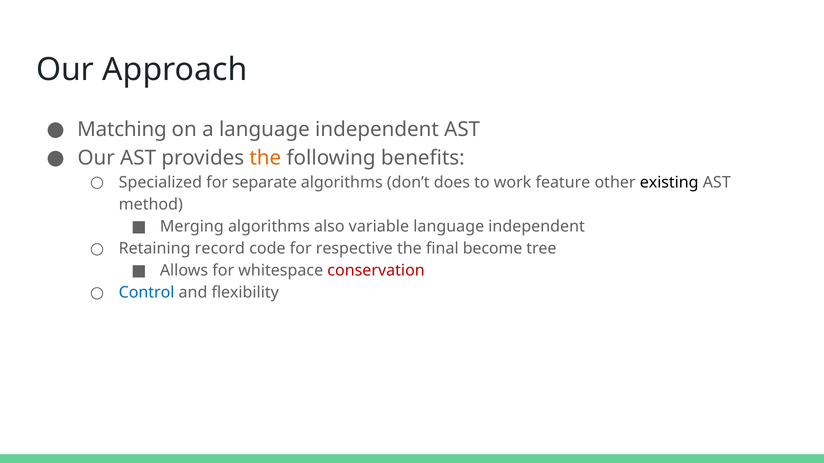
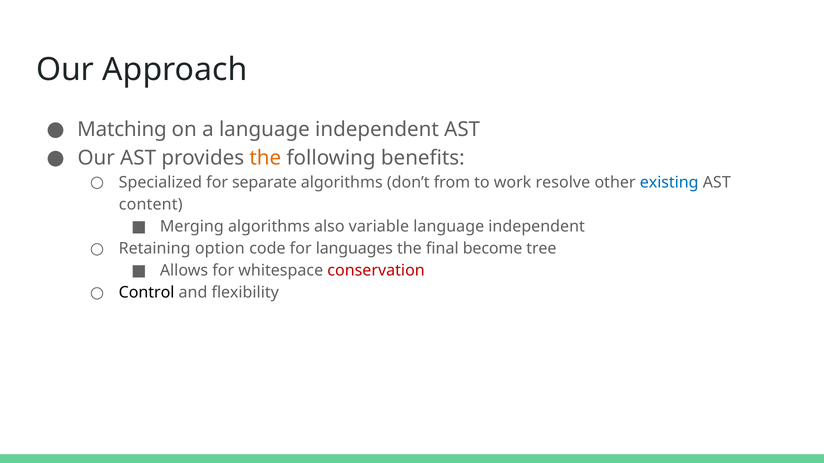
does: does -> from (452, 183)
feature: feature -> resolve (563, 183)
existing colour: black -> blue (669, 183)
method: method -> content (151, 205)
record: record -> option (220, 249)
respective: respective -> languages (354, 249)
Control colour: blue -> black (147, 293)
